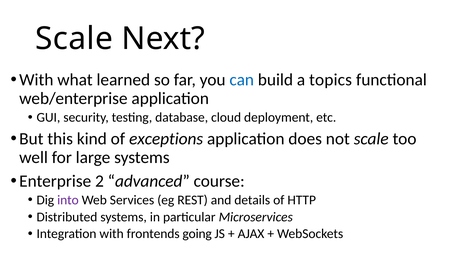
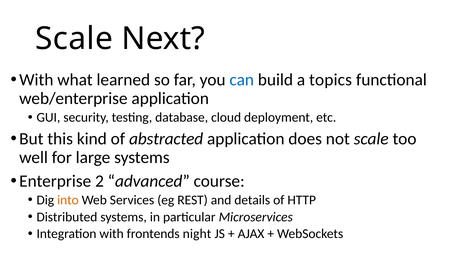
exceptions: exceptions -> abstracted (166, 139)
into colour: purple -> orange (68, 200)
going: going -> night (197, 234)
